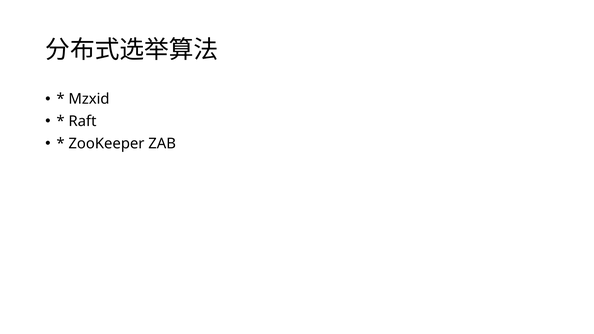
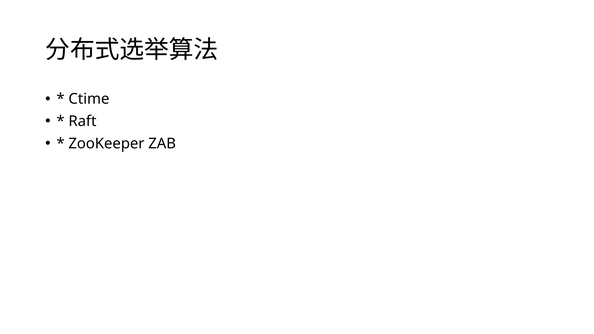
Mzxid: Mzxid -> Ctime (89, 99)
